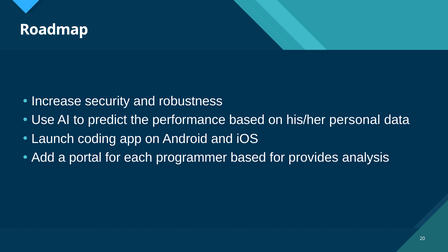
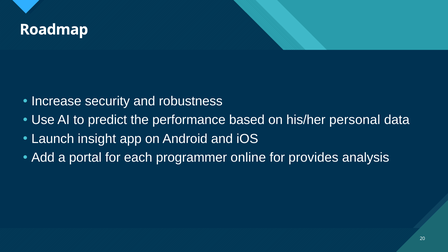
coding: coding -> insight (97, 139)
programmer based: based -> online (248, 158)
